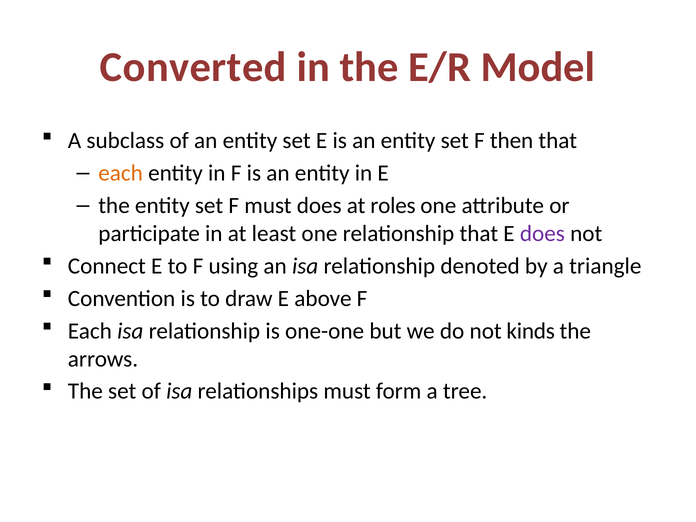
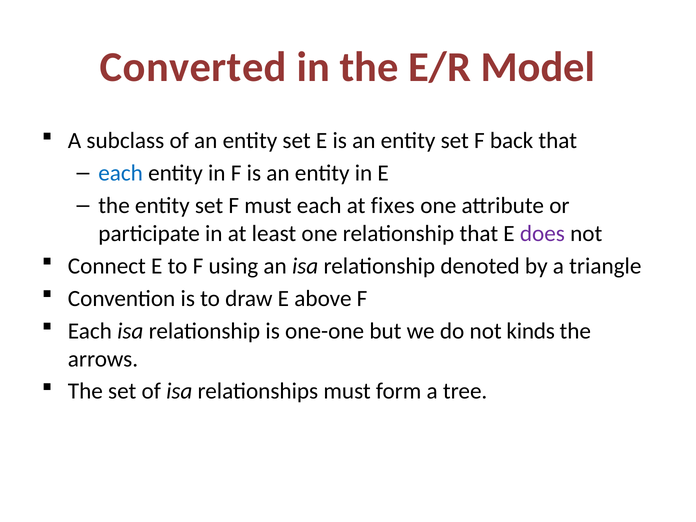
then: then -> back (512, 141)
each colour: orange -> blue (121, 173)
must does: does -> each (319, 206)
roles: roles -> fixes (393, 206)
